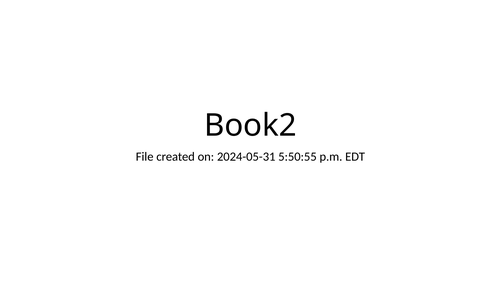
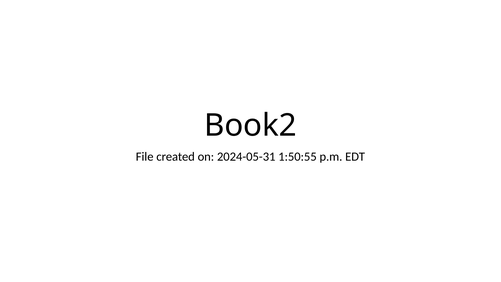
5:50:55: 5:50:55 -> 1:50:55 (297, 157)
